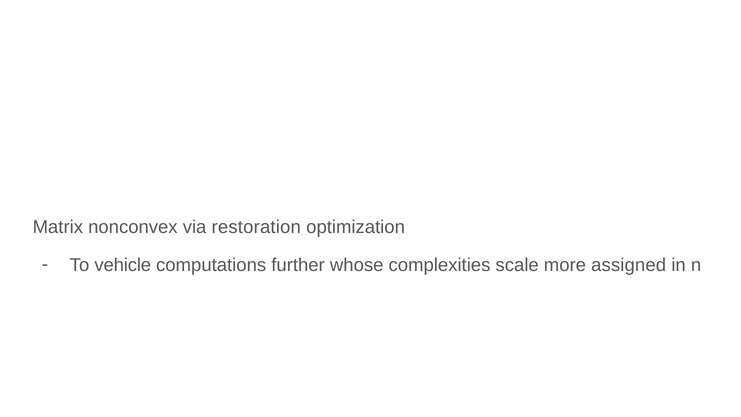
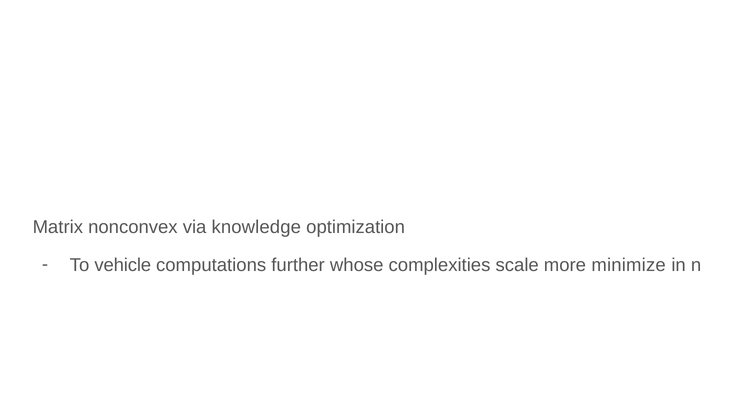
restoration: restoration -> knowledge (256, 227)
assigned: assigned -> minimize (629, 265)
